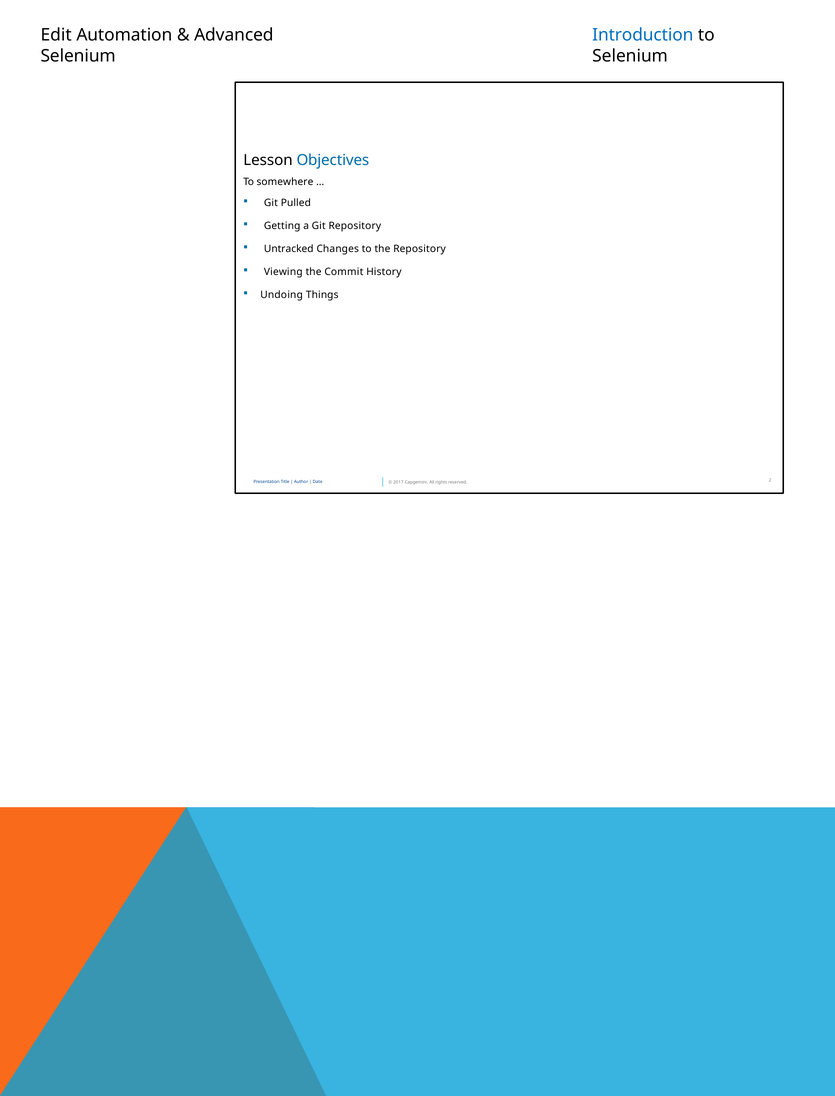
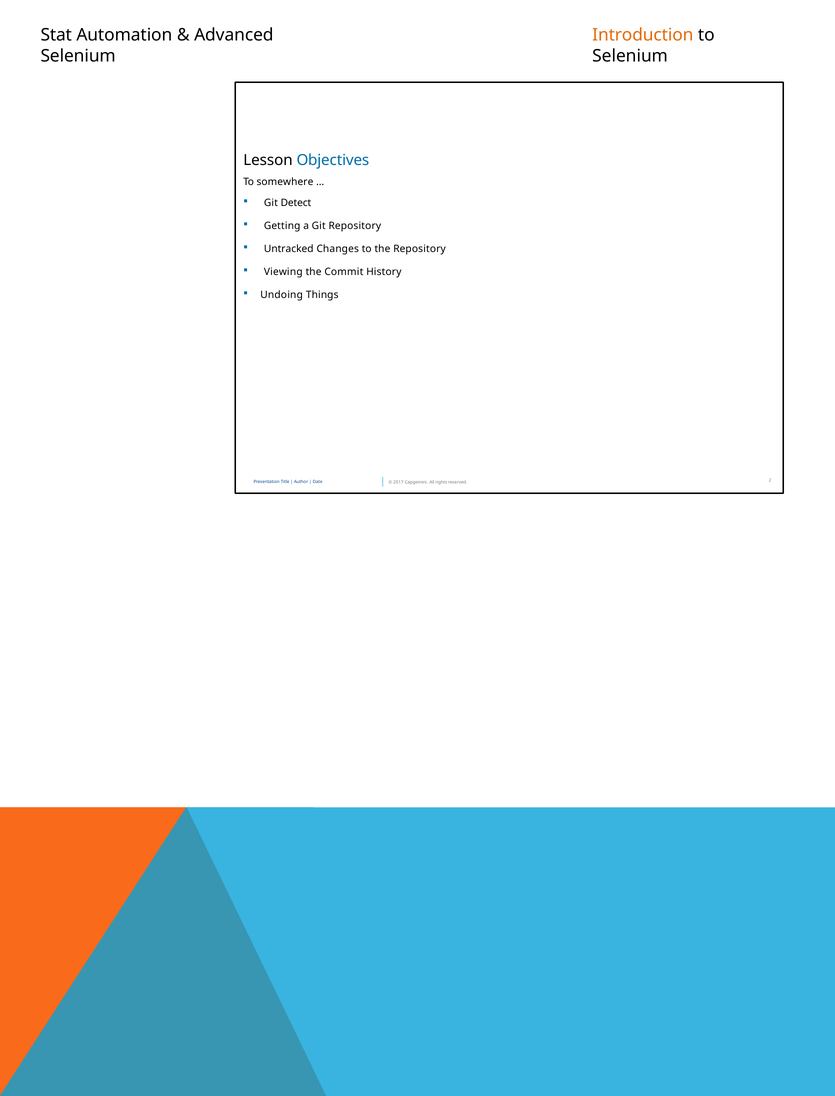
Edit: Edit -> Stat (56, 35)
Introduction colour: blue -> orange (643, 35)
Pulled: Pulled -> Detect (296, 203)
